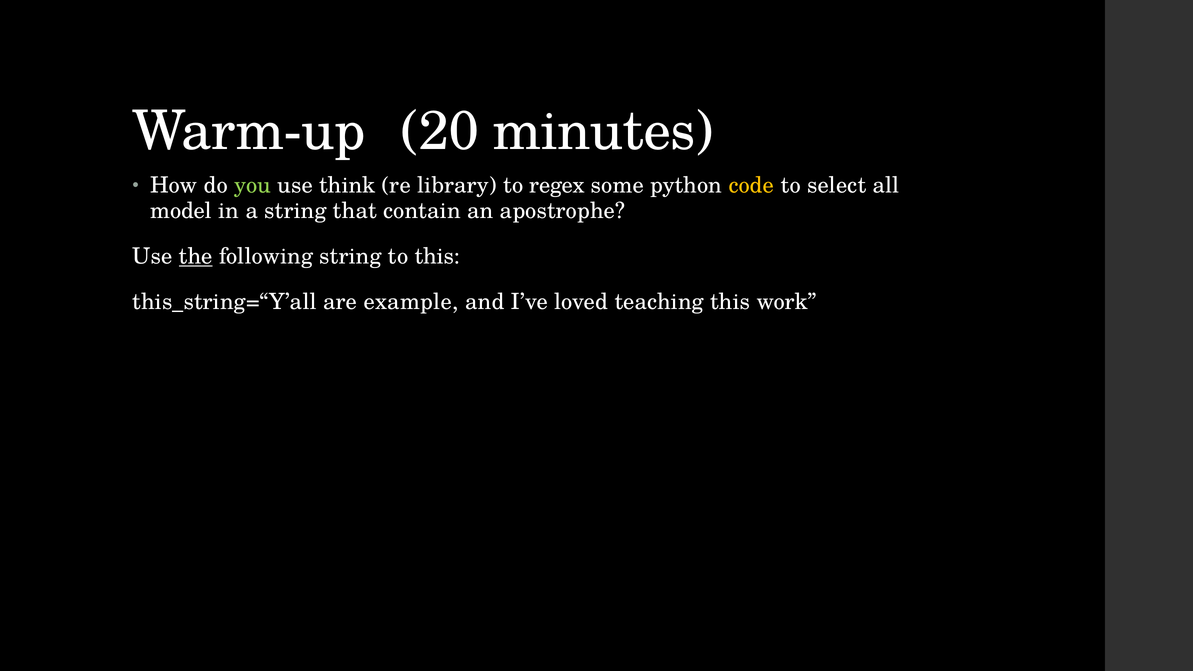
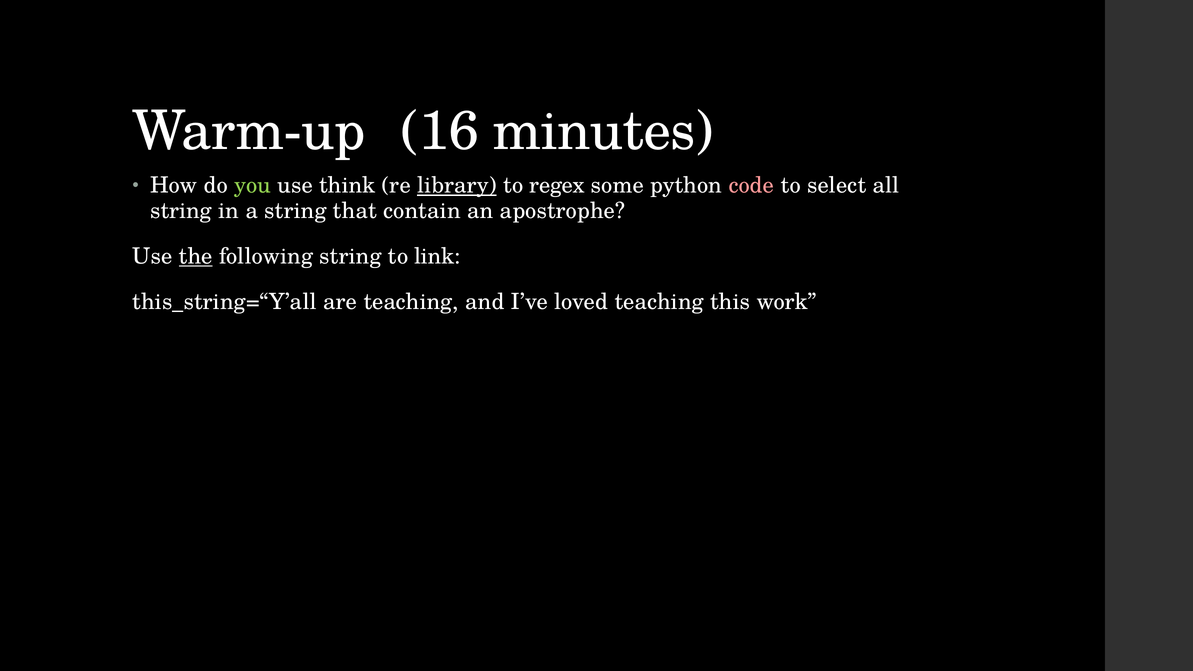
20: 20 -> 16 (440, 131)
library underline: none -> present (457, 186)
code colour: yellow -> pink (751, 186)
model: model -> string (181, 211)
to this: this -> link (437, 256)
are example: example -> teaching (411, 302)
